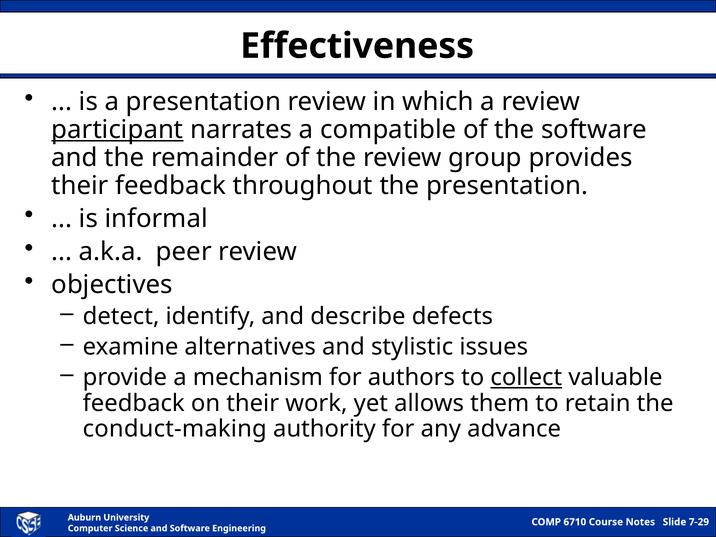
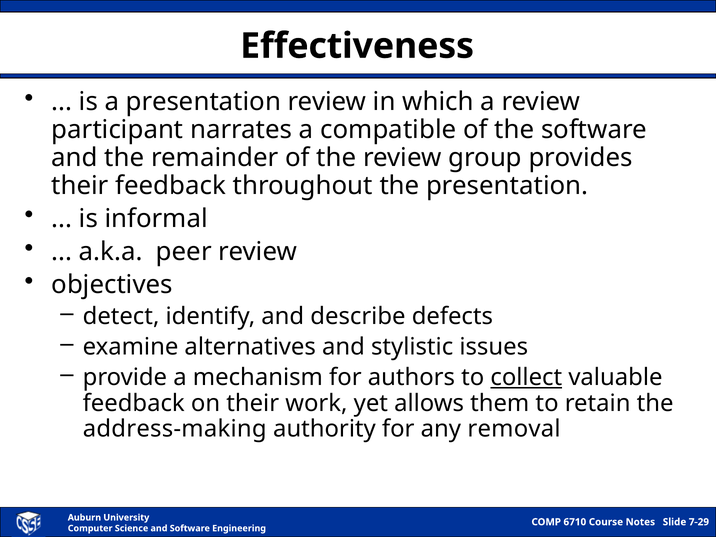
participant underline: present -> none (117, 130)
conduct-making: conduct-making -> address-making (175, 429)
advance: advance -> removal (514, 429)
